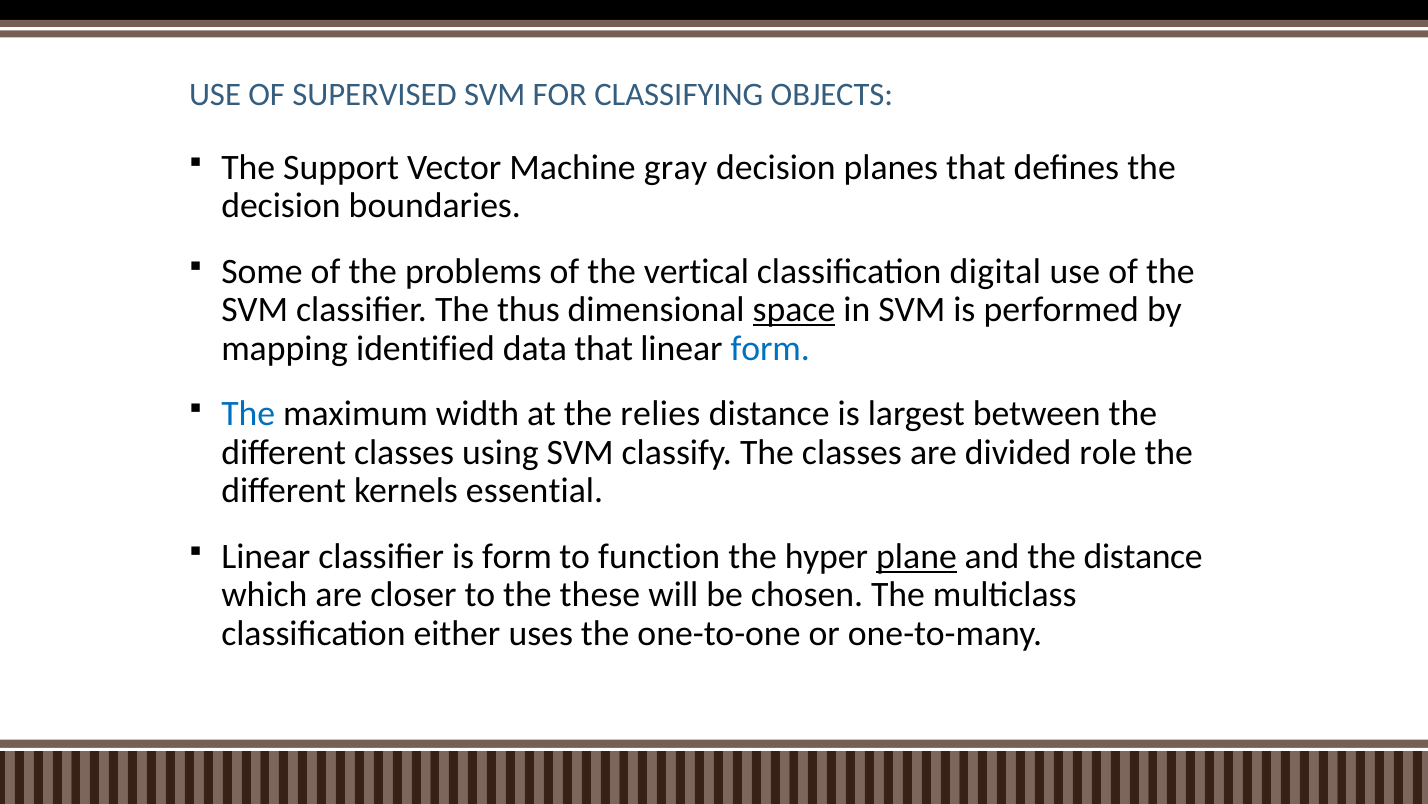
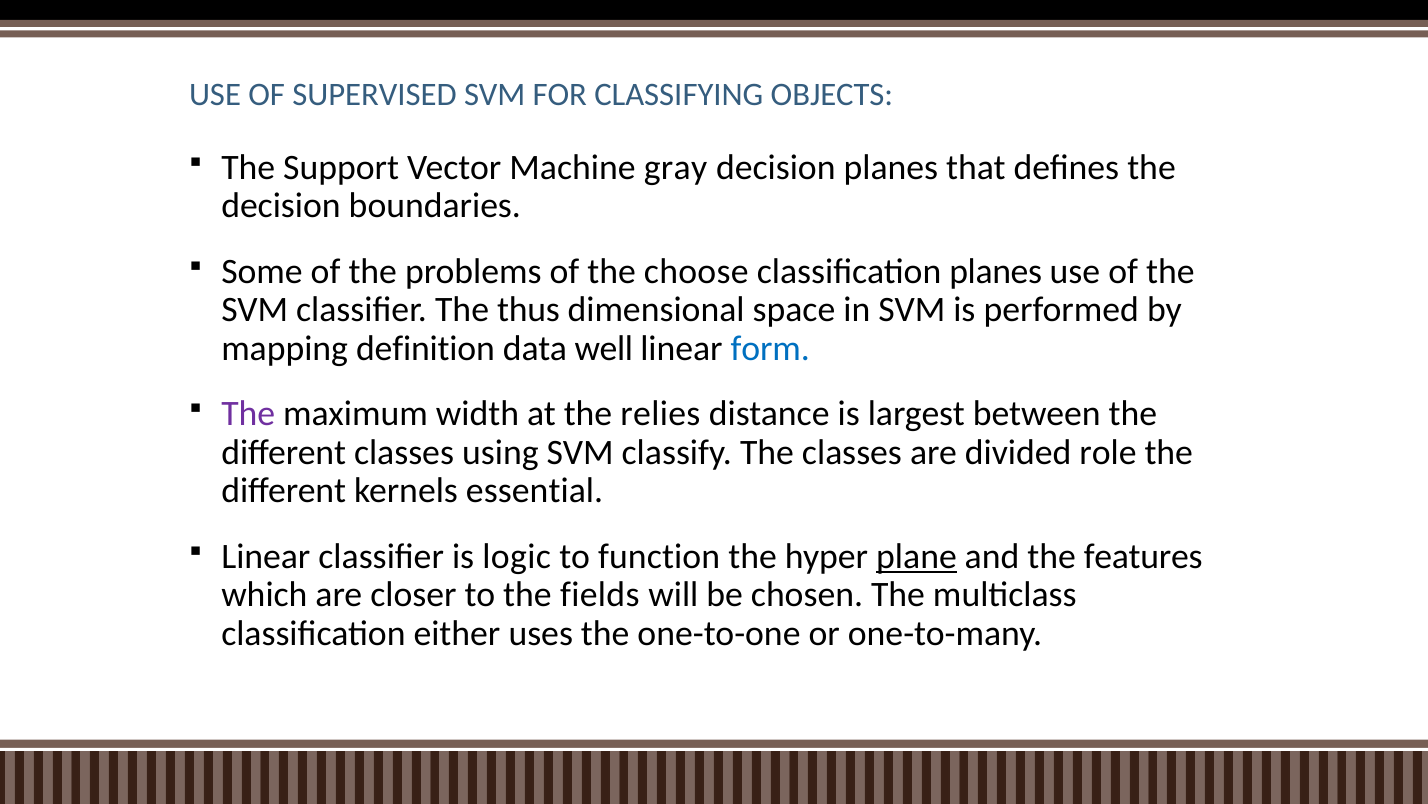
vertical: vertical -> choose (696, 271)
classification digital: digital -> planes (996, 271)
space underline: present -> none (794, 310)
identified: identified -> definition (426, 348)
data that: that -> well (604, 348)
The colour: blue -> purple (248, 414)
is form: form -> logic (517, 556)
the distance: distance -> features (1143, 556)
these: these -> fields (600, 595)
